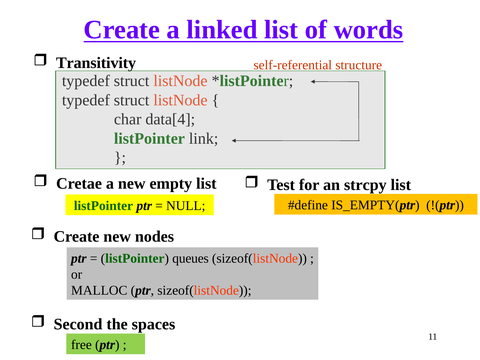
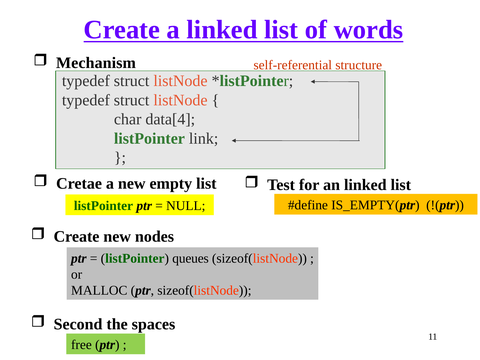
Transitivity: Transitivity -> Mechanism (96, 63)
an strcpy: strcpy -> linked (365, 185)
